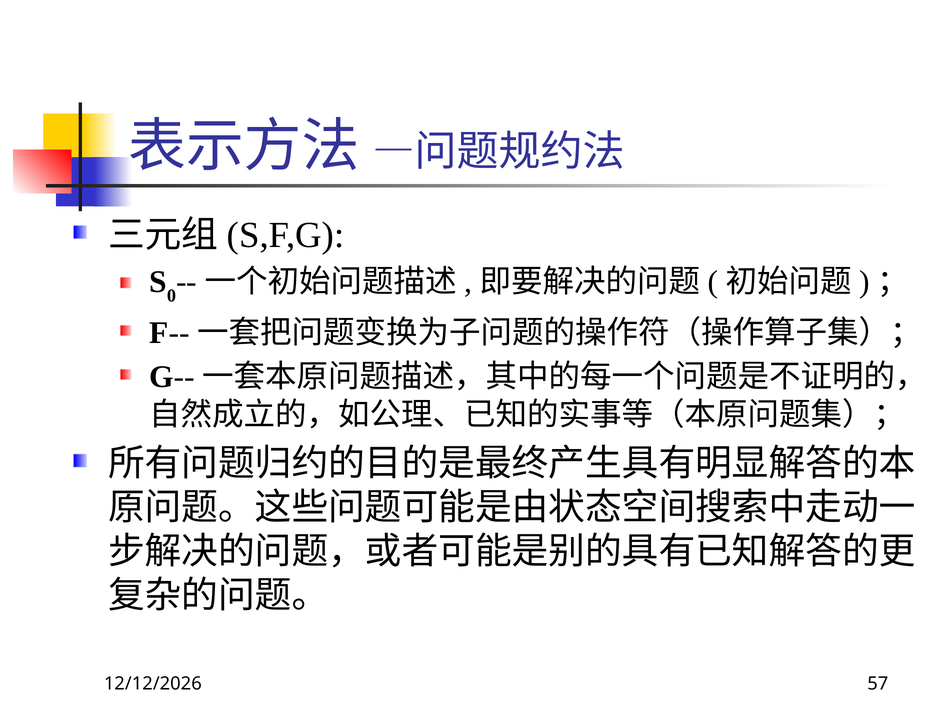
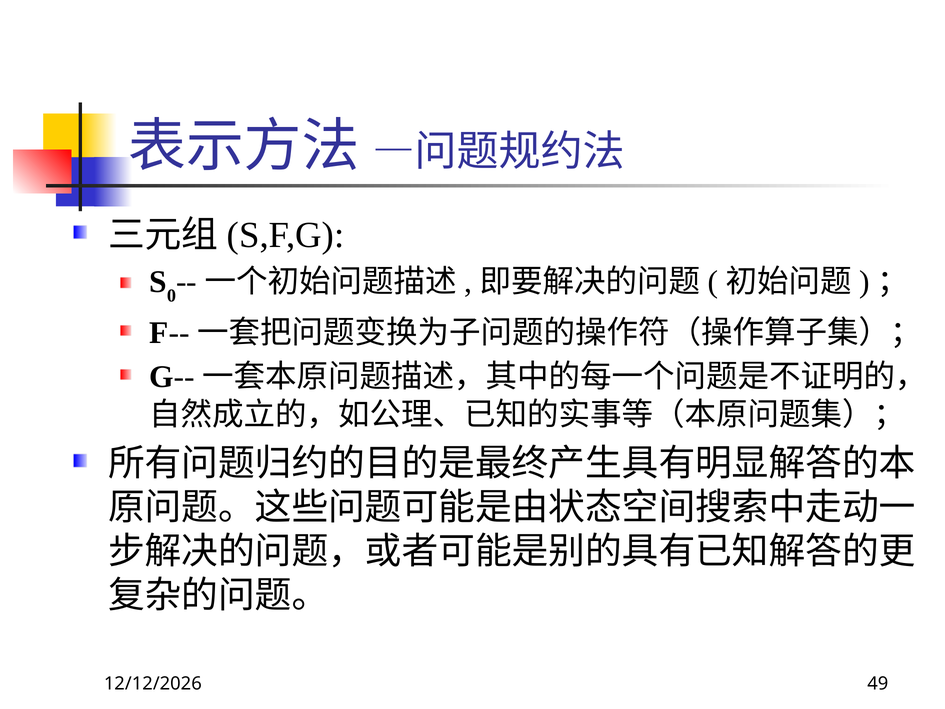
57: 57 -> 49 (878, 683)
